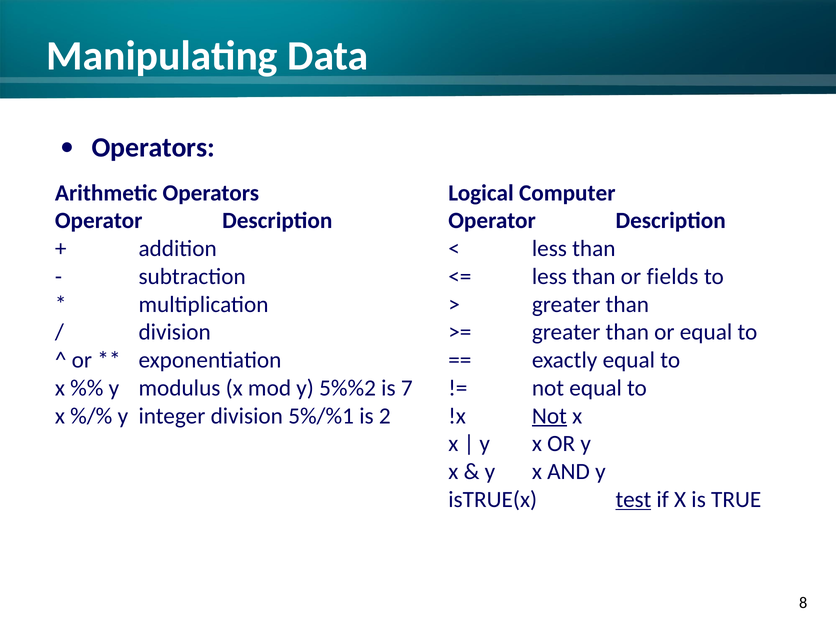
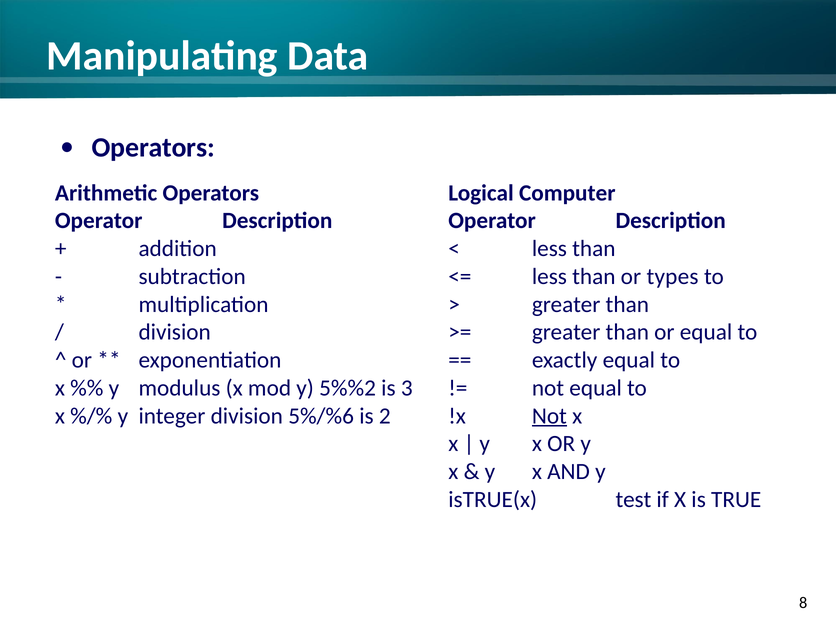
fields: fields -> types (673, 277)
7: 7 -> 3 (407, 388)
5%/%1: 5%/%1 -> 5%/%6 (321, 416)
test underline: present -> none (633, 500)
